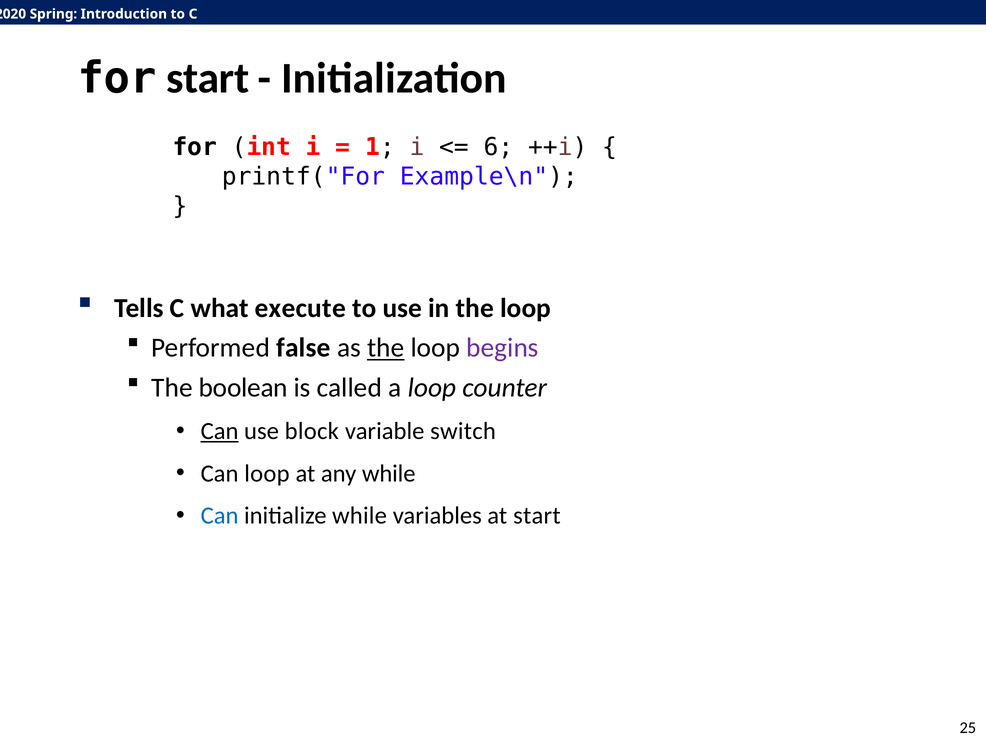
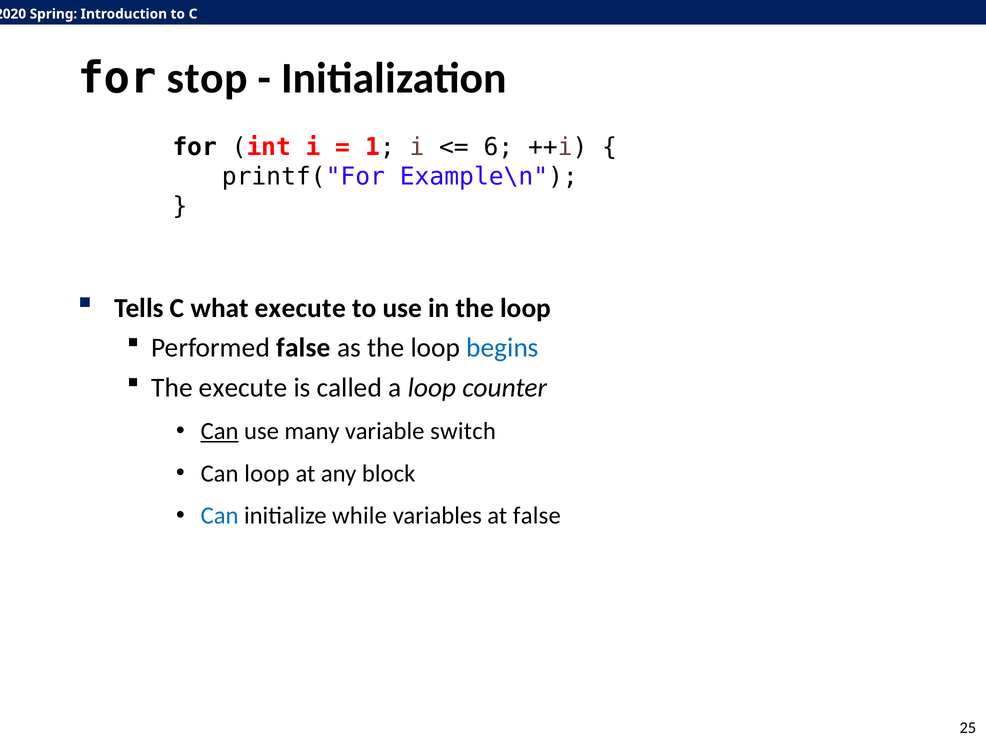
for start: start -> stop (207, 78)
the underline: present -> none (386, 348)
begins colour: purple -> blue (503, 348)
The boolean: boolean -> execute (243, 388)
block: block -> many (312, 432)
any while: while -> block (389, 474)
at start: start -> false (537, 516)
